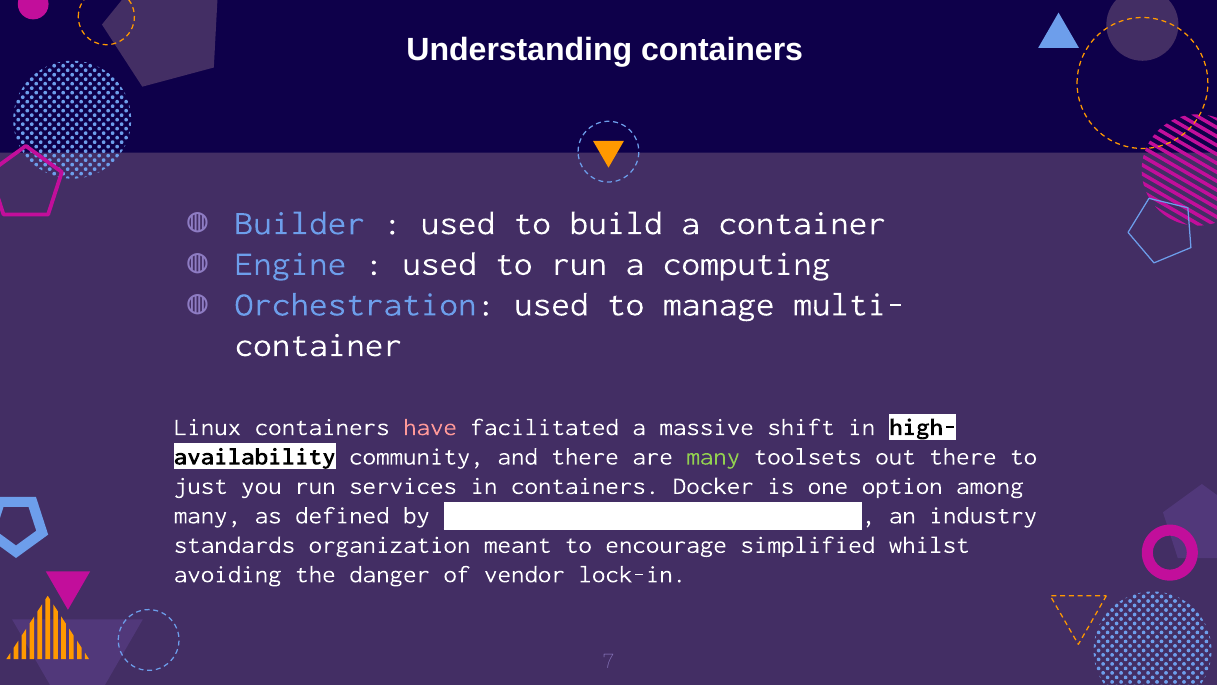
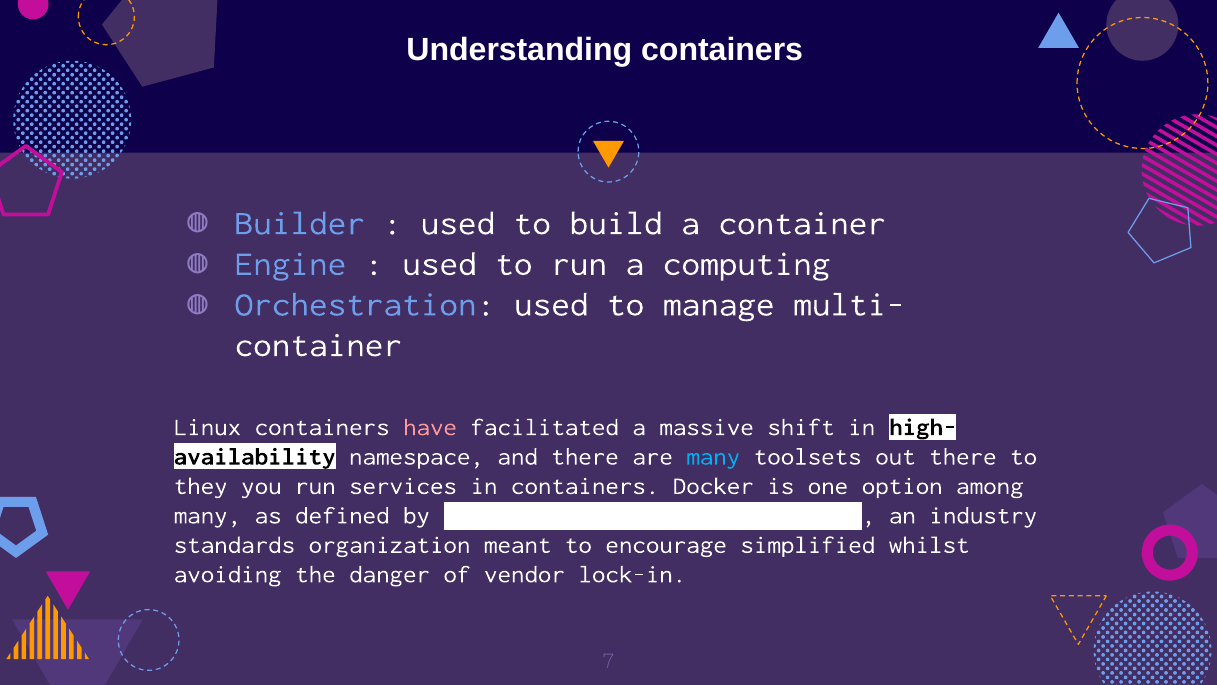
community: community -> namespace (417, 456)
many colour: light green -> light blue (713, 456)
just: just -> they (201, 486)
